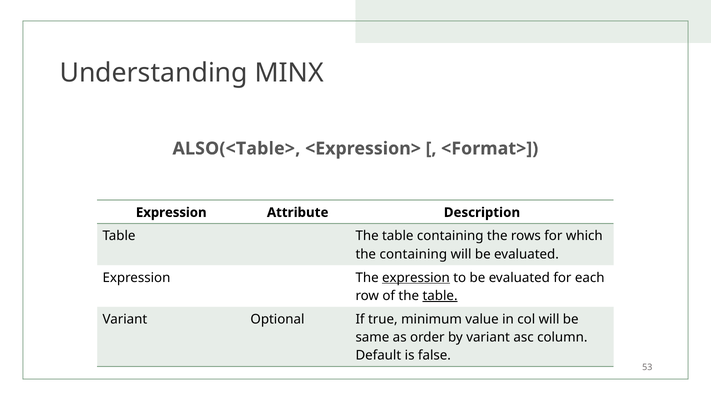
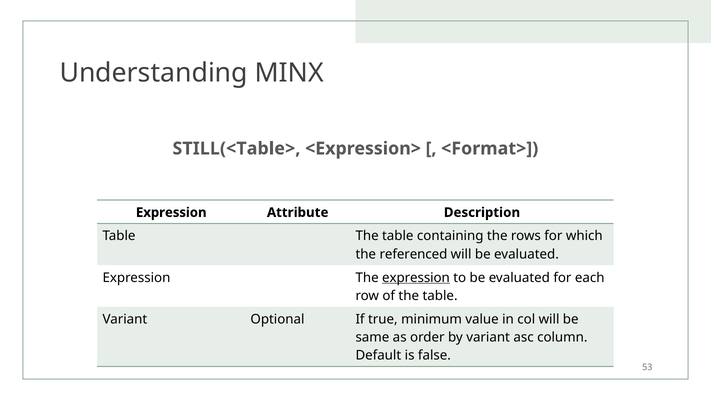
ALSO(<Table>: ALSO(<Table> -> STILL(<Table> (236, 148)
the containing: containing -> referenced (413, 254)
table underline: present -> none (440, 296)
